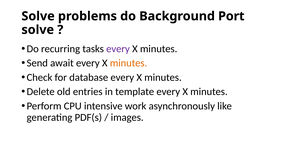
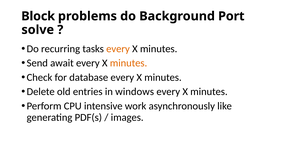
Solve: Solve -> Block (38, 16)
every colour: purple -> orange (118, 49)
template: template -> windows (135, 92)
